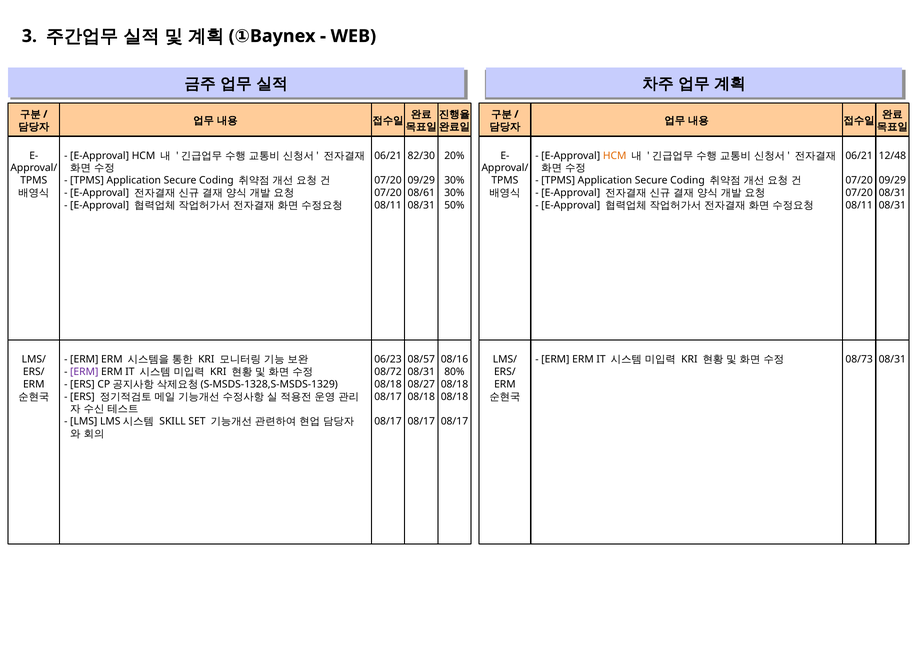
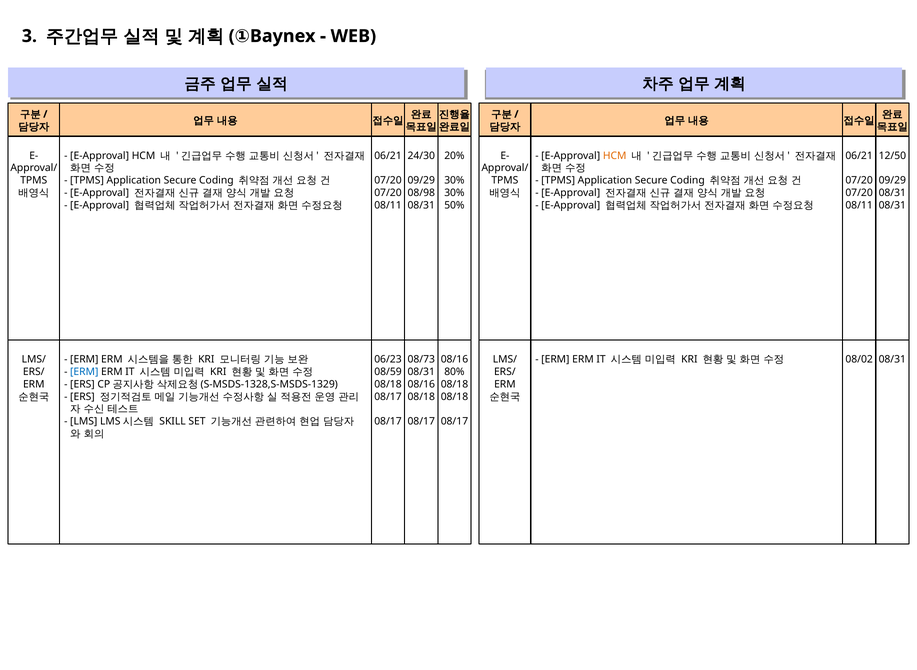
82/30: 82/30 -> 24/30 (421, 156)
12/48: 12/48 -> 12/50 (892, 156)
08/61: 08/61 -> 08/98 (421, 193)
08/57: 08/57 -> 08/73 (421, 360)
08/73: 08/73 -> 08/02 (859, 360)
ERM colour: purple -> blue (84, 372)
08/72: 08/72 -> 08/59 (388, 372)
08/27: 08/27 -> 08/16 (421, 385)
